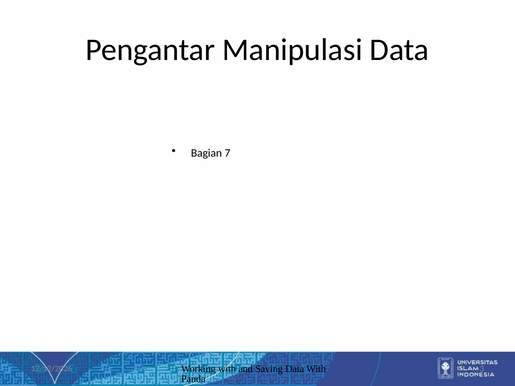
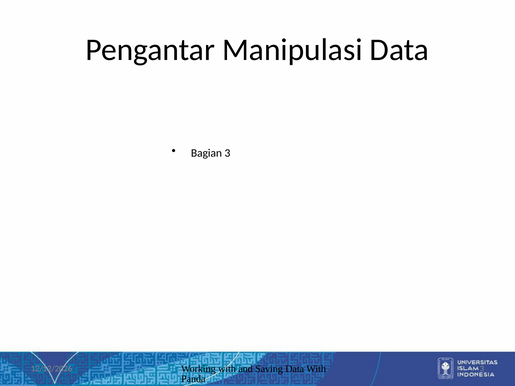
Bagian 7: 7 -> 3 (227, 153)
